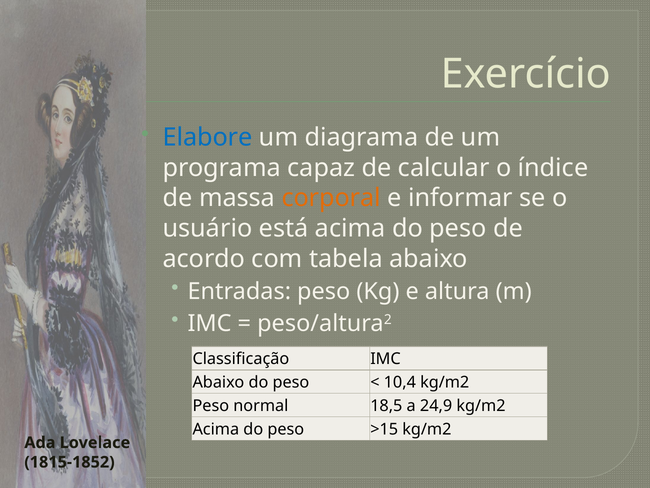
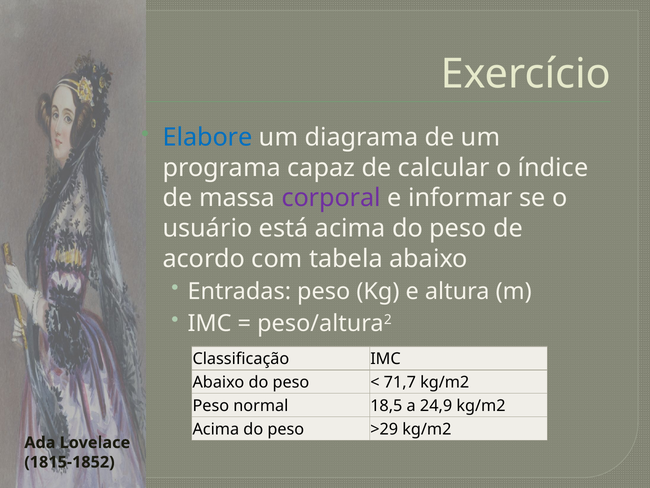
corporal colour: orange -> purple (331, 198)
10,4: 10,4 -> 71,7 (400, 382)
>15: >15 -> >29 (384, 429)
